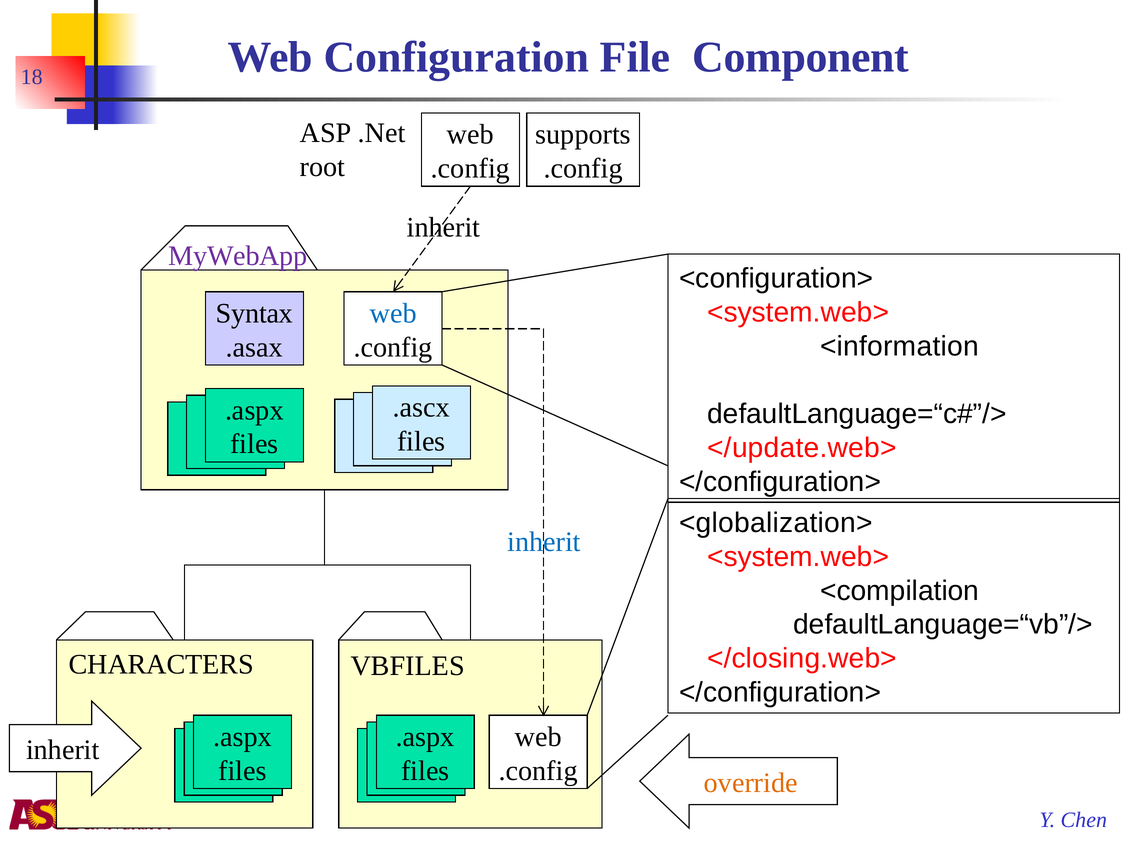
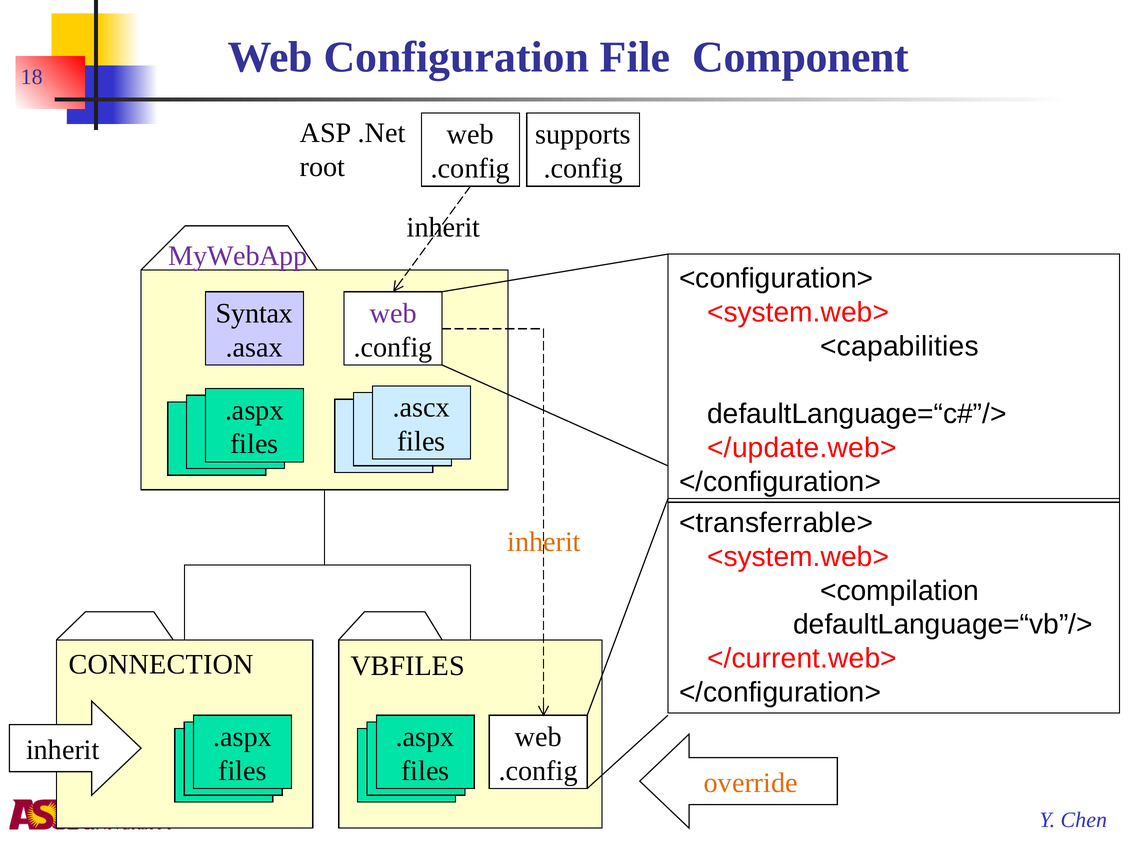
web colour: blue -> purple (393, 313)
<information: <information -> <capabilities (900, 346)
<globalization>: <globalization> -> <transferrable> (776, 523)
inherit colour: blue -> orange (544, 542)
</closing.web>: </closing.web> -> </current.web> (802, 658)
CHARACTERS: CHARACTERS -> CONNECTION (161, 664)
